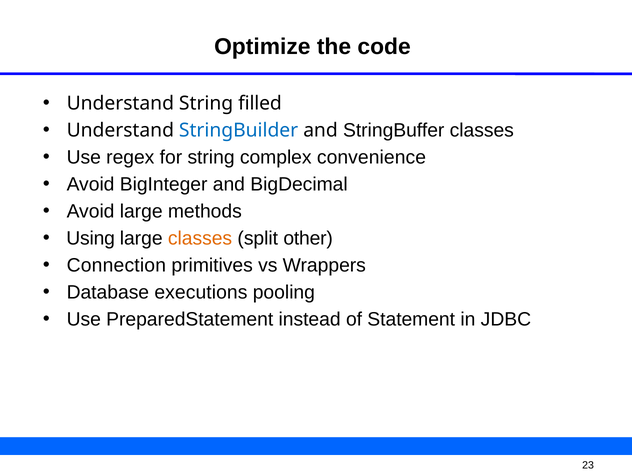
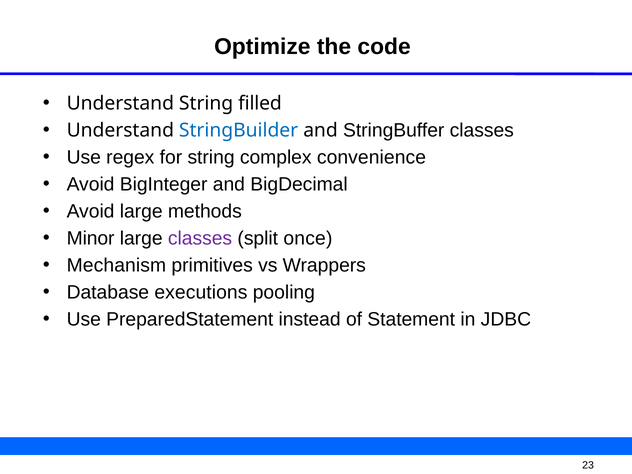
Using: Using -> Minor (91, 238)
classes colour: orange -> purple (200, 238)
other: other -> once (308, 238)
Connection: Connection -> Mechanism (116, 265)
